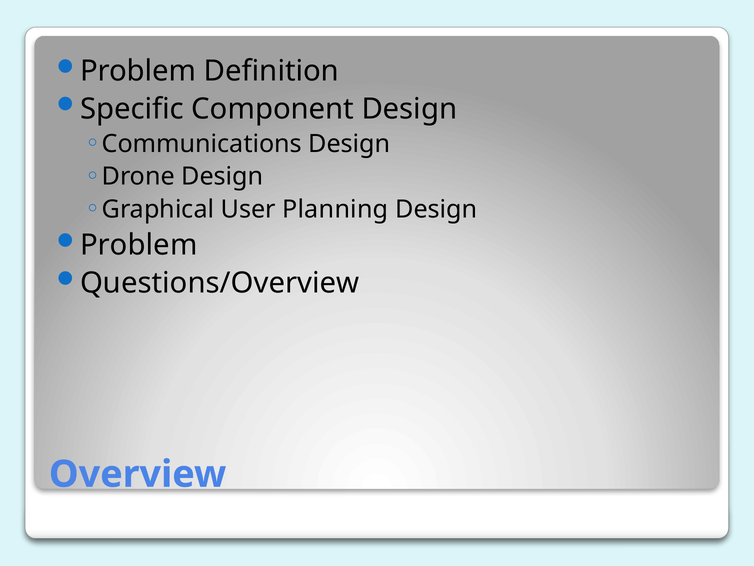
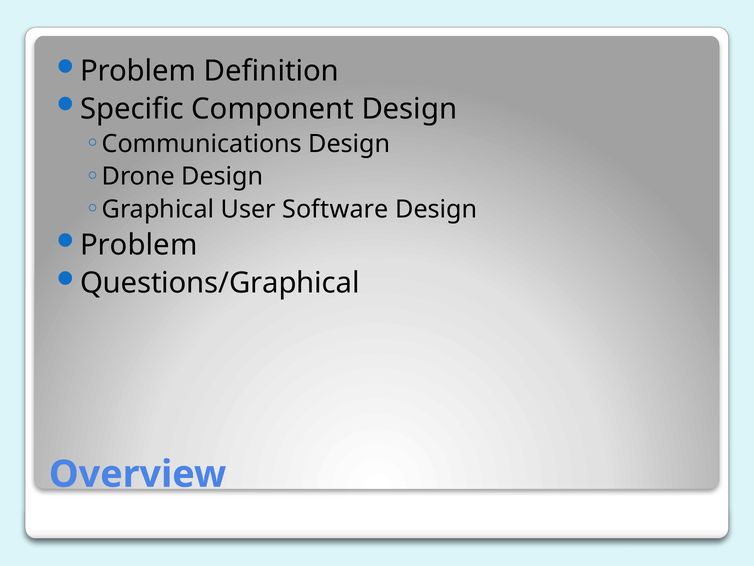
Planning: Planning -> Software (335, 209)
Questions/Overview: Questions/Overview -> Questions/Graphical (220, 283)
